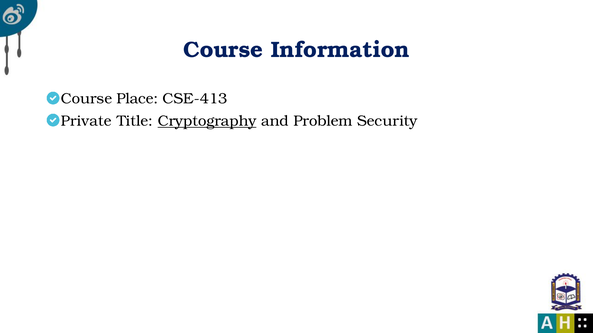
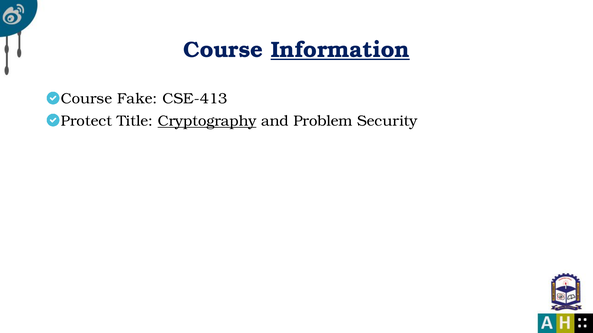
Information underline: none -> present (340, 50)
Place: Place -> Fake (137, 99)
Private: Private -> Protect (86, 121)
